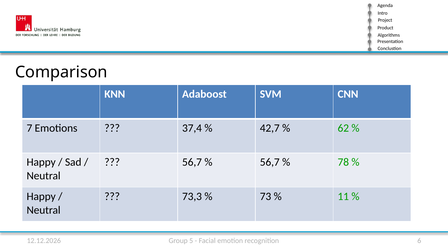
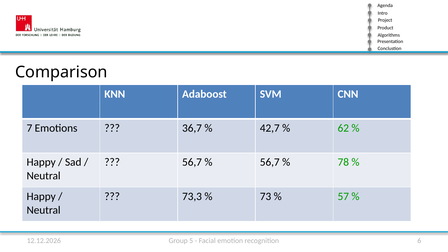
37,4: 37,4 -> 36,7 (192, 128)
11: 11 -> 57 (343, 196)
